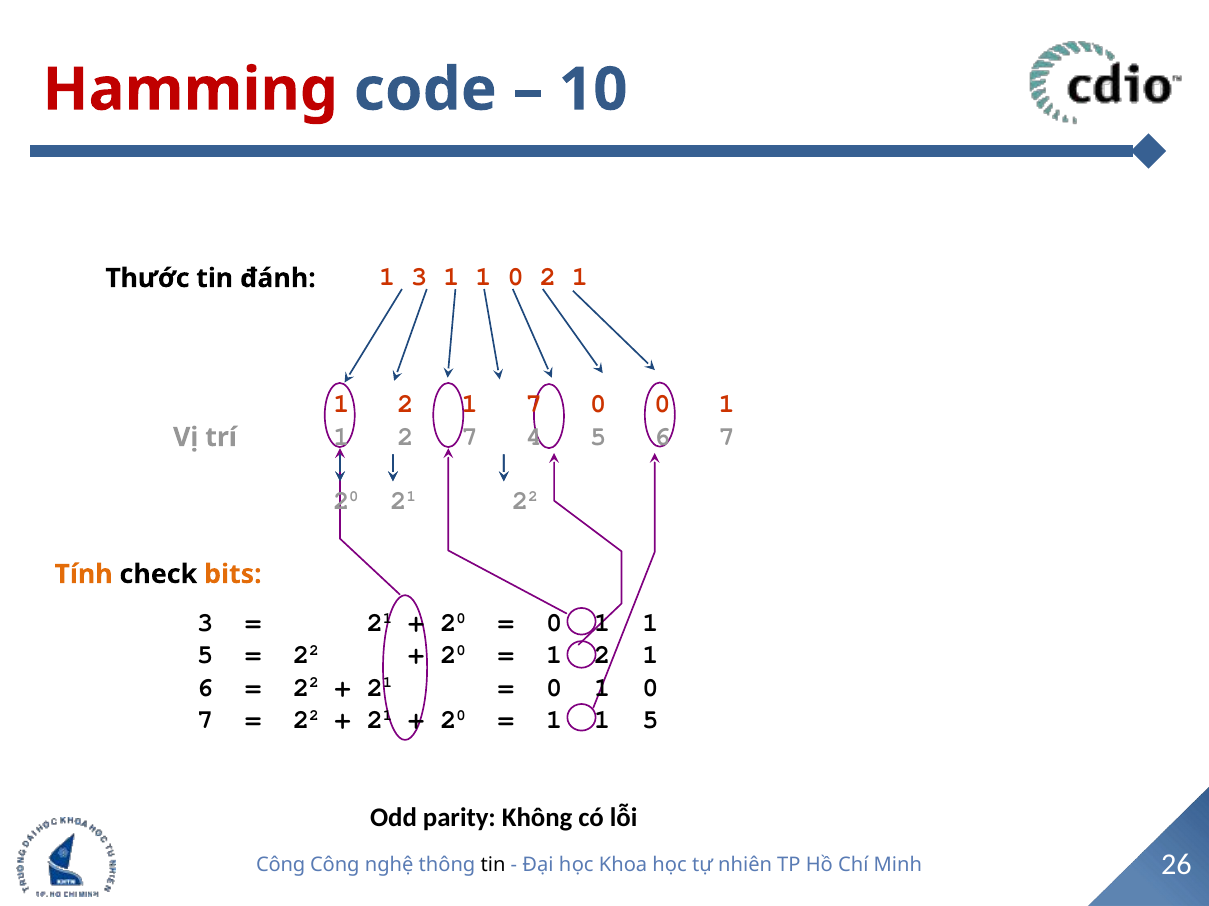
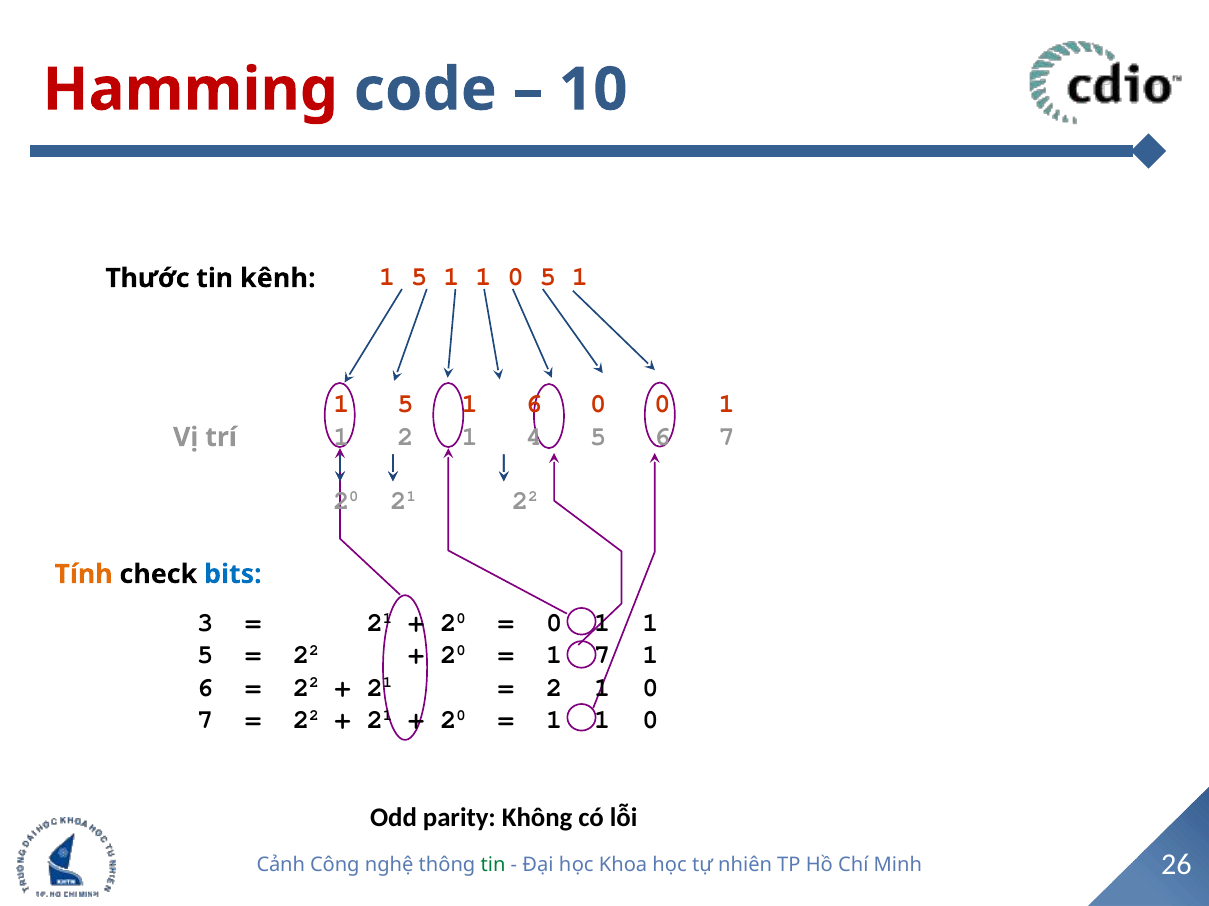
đánh: đánh -> kênh (278, 278)
3: 3 -> 5 (419, 277)
0 2: 2 -> 5 (548, 277)
2: 2 -> 5 (406, 404)
7: 7 -> 6 (534, 404)
1 2 7: 7 -> 1 (470, 437)
bits colour: orange -> blue (233, 575)
2: 2 -> 7 (602, 656)
0: 0 -> 2 (554, 688)
5: 5 -> 0 (650, 720)
Công: Công -> Cảnh (281, 865)
tin colour: black -> green (493, 865)
